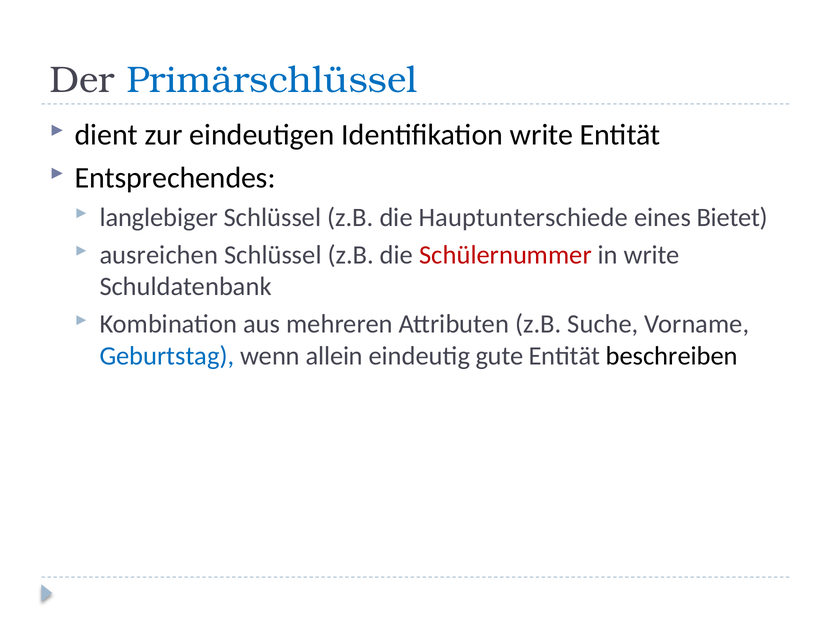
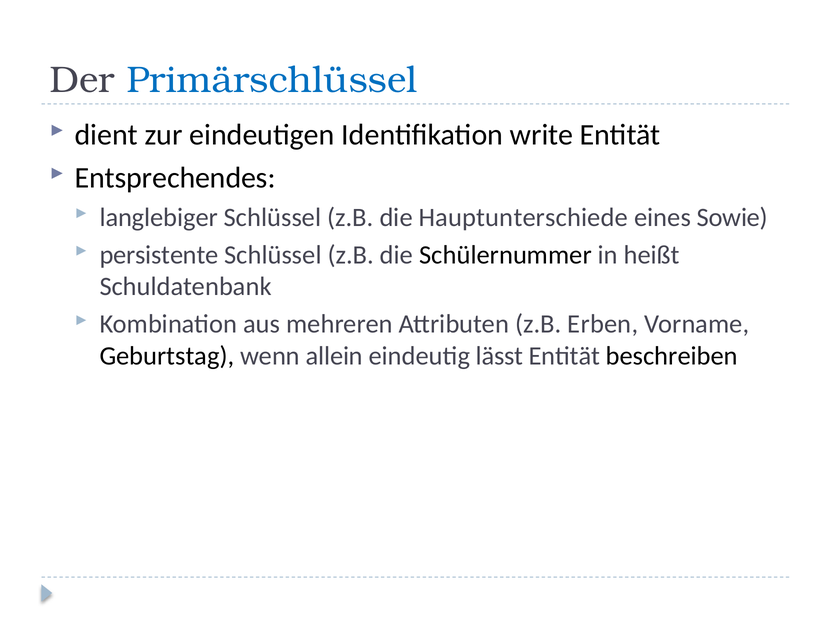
Bietet: Bietet -> Sowie (732, 217)
ausreichen: ausreichen -> persistente (159, 255)
Schülernummer colour: red -> black (505, 255)
in write: write -> heißt (652, 255)
Suche: Suche -> Erben (603, 324)
Geburtstag colour: blue -> black (167, 356)
gute: gute -> lässt (499, 356)
